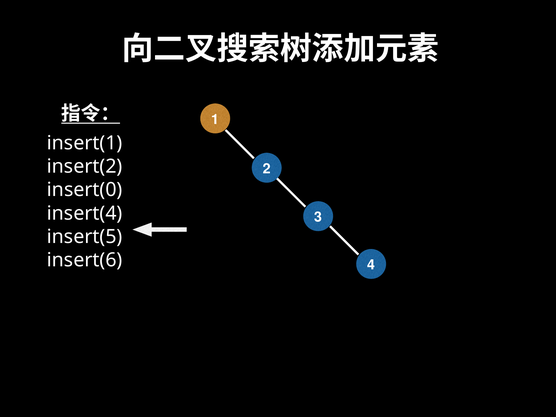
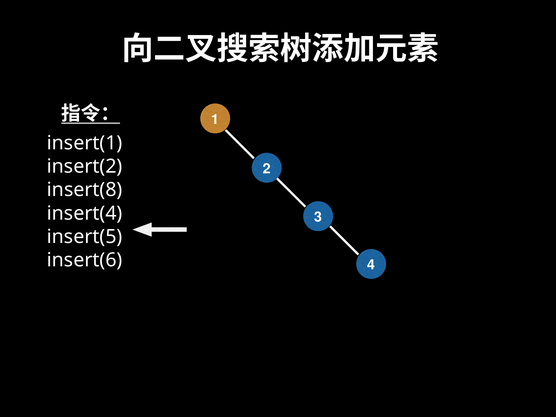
insert(0: insert(0 -> insert(8 (85, 190)
